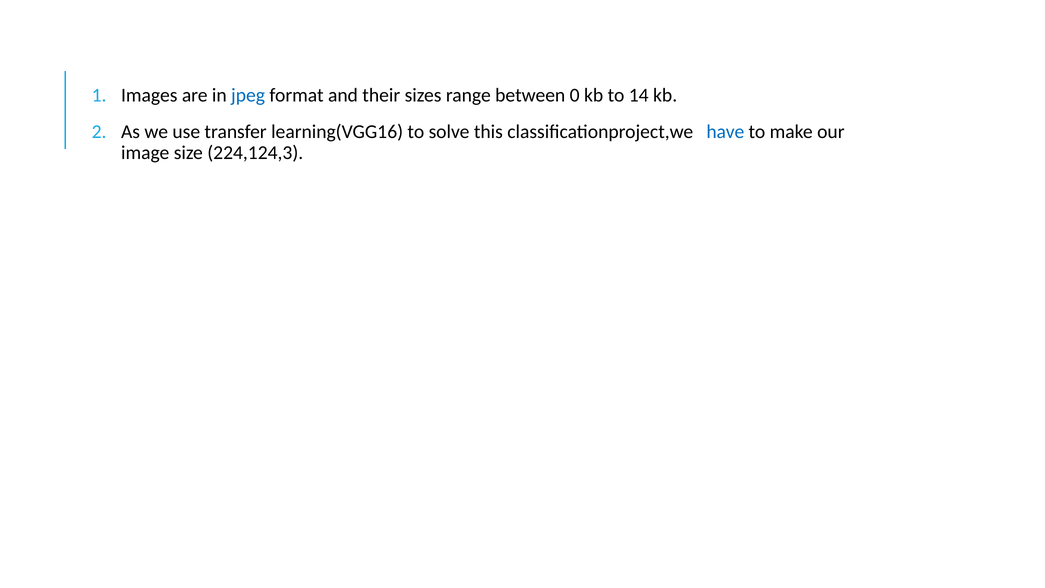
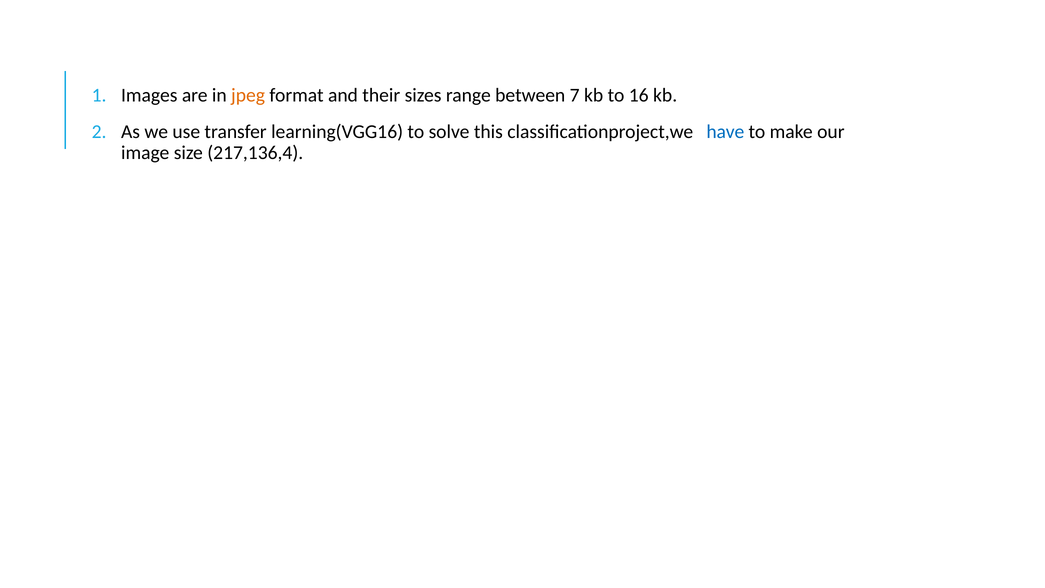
jpeg colour: blue -> orange (248, 95)
0: 0 -> 7 (575, 95)
14: 14 -> 16 (639, 95)
224,124,3: 224,124,3 -> 217,136,4 (255, 153)
